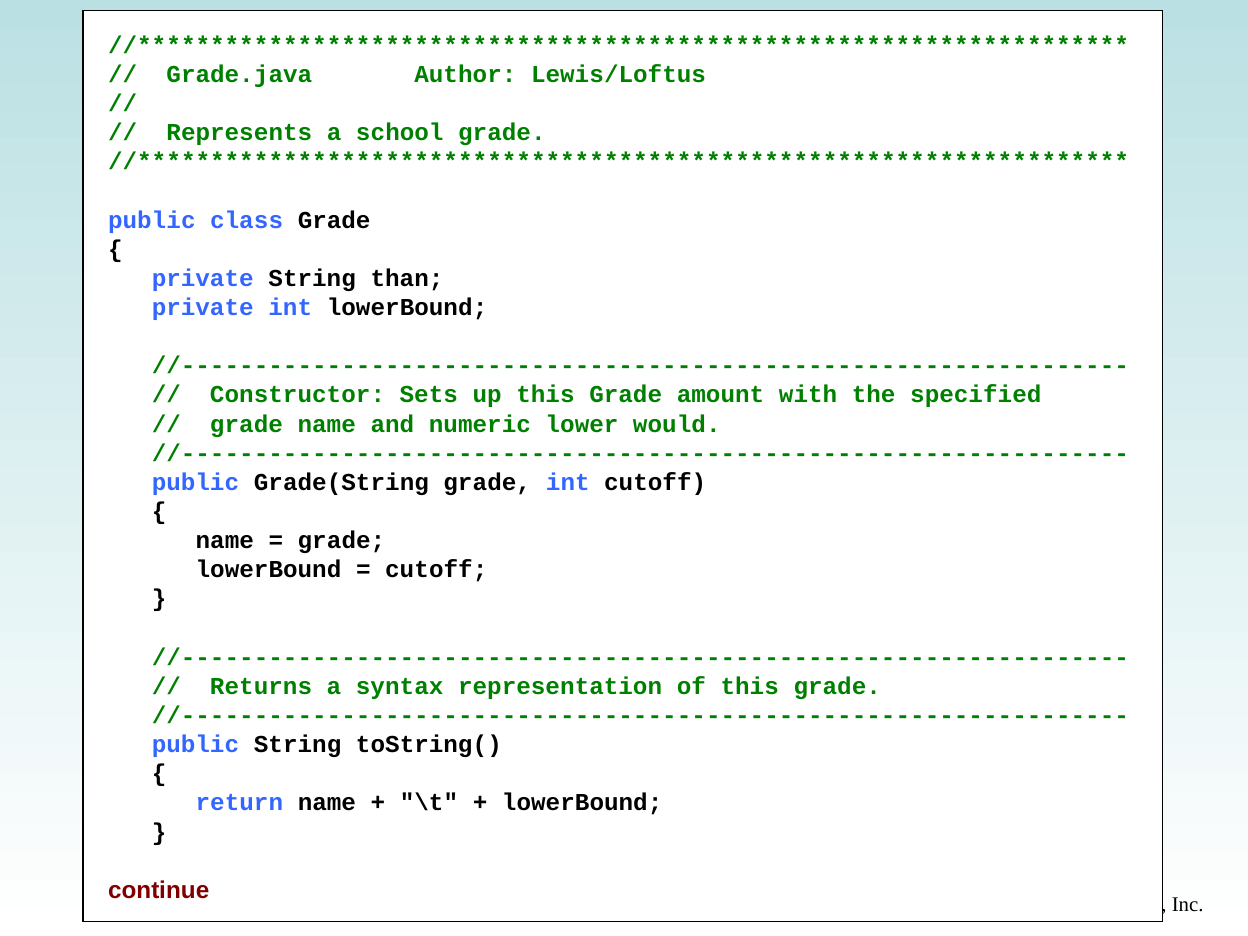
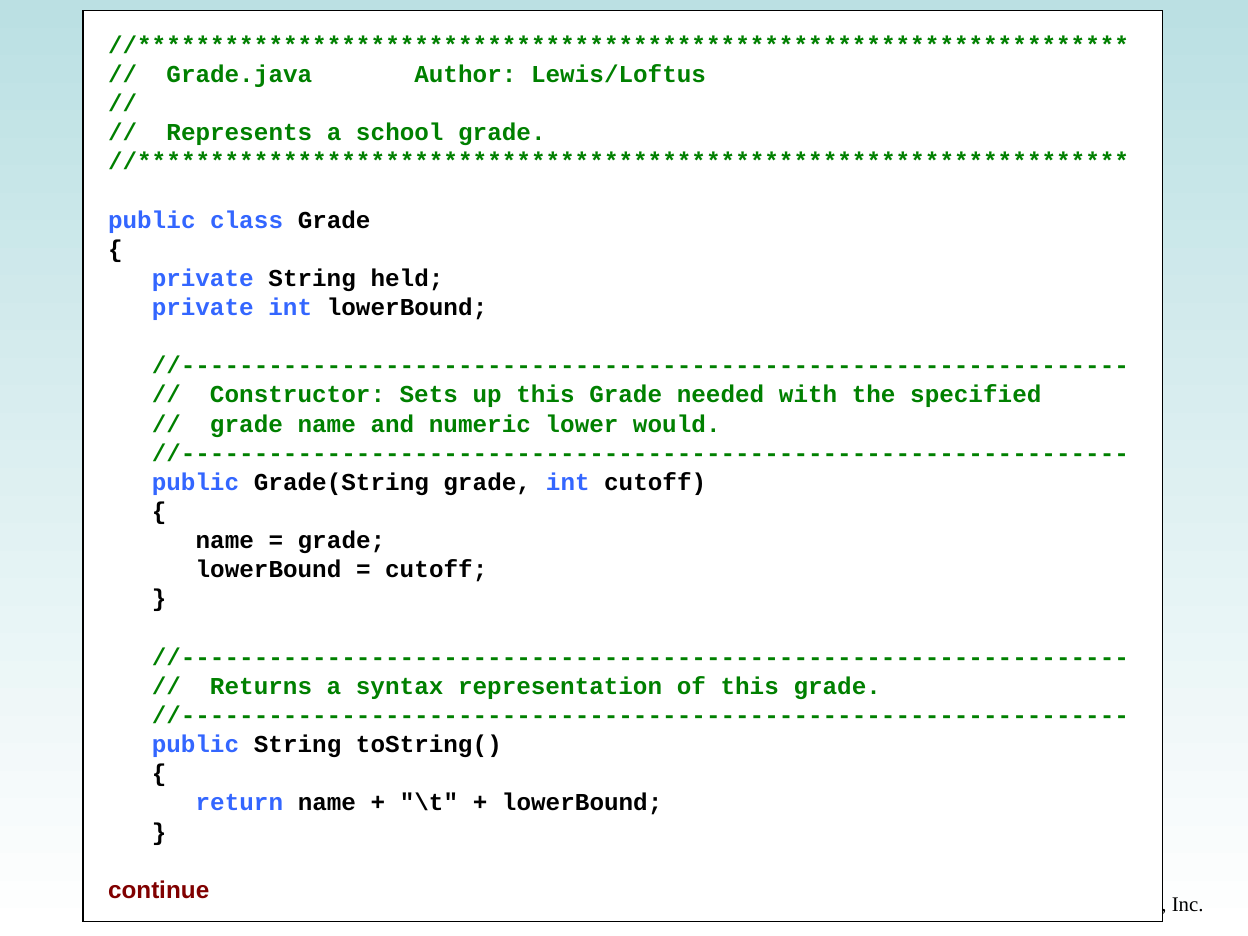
than: than -> held (407, 278)
amount: amount -> needed (721, 395)
